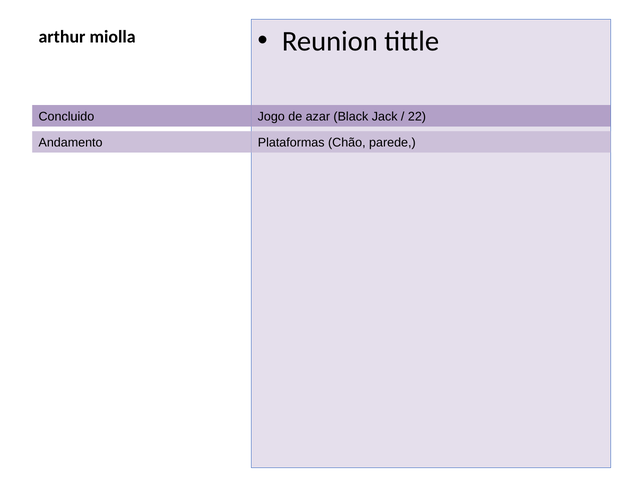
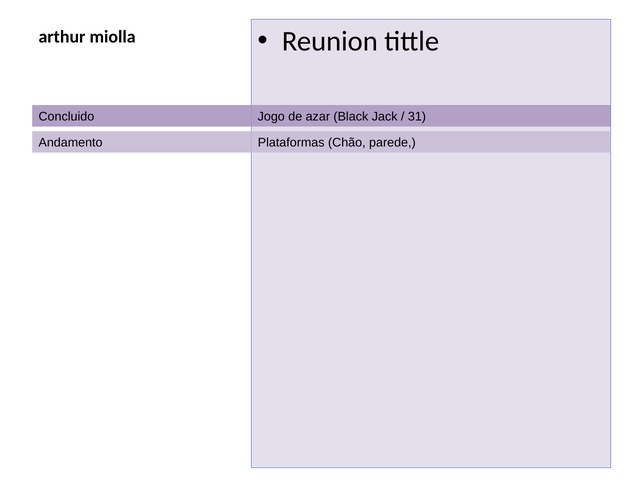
22: 22 -> 31 (417, 117)
